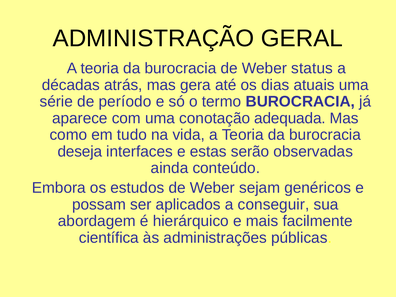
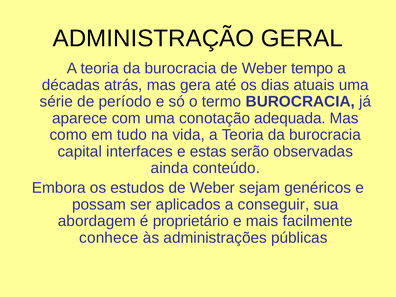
status: status -> tempo (312, 68)
deseja: deseja -> capital (80, 151)
hierárquico: hierárquico -> proprietário (191, 221)
científica: científica -> conhece (109, 238)
